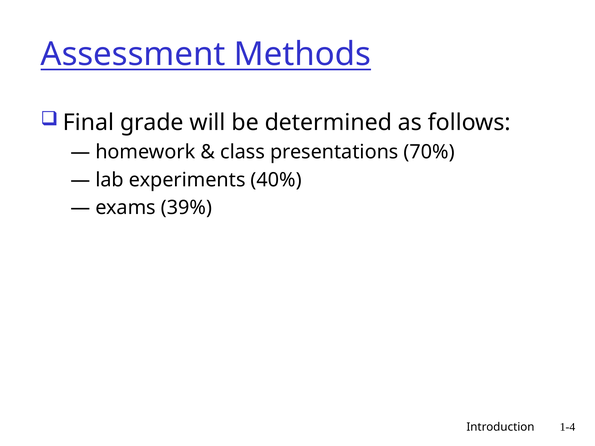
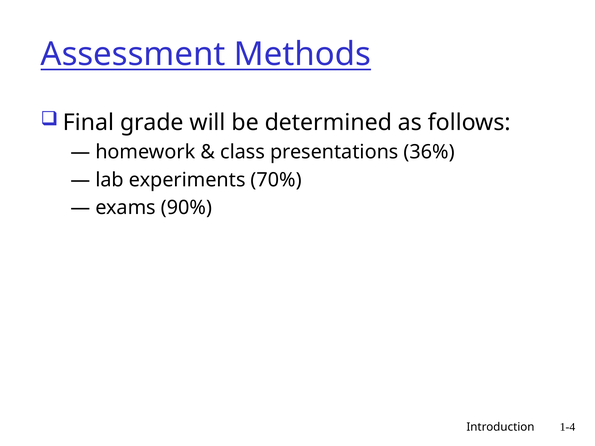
70%: 70% -> 36% (429, 152)
40%: 40% -> 70% (276, 180)
39%: 39% -> 90% (186, 208)
